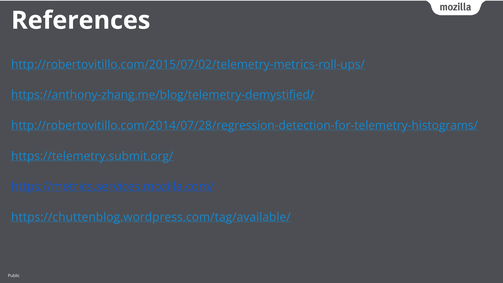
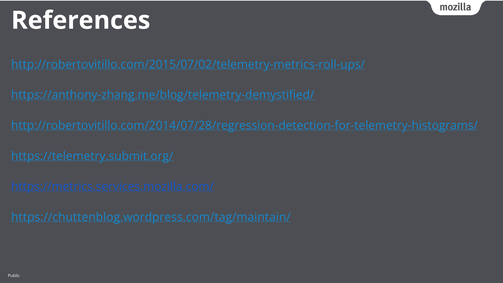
https://chuttenblog.wordpress.com/tag/available/: https://chuttenblog.wordpress.com/tag/available/ -> https://chuttenblog.wordpress.com/tag/maintain/ (151, 217)
